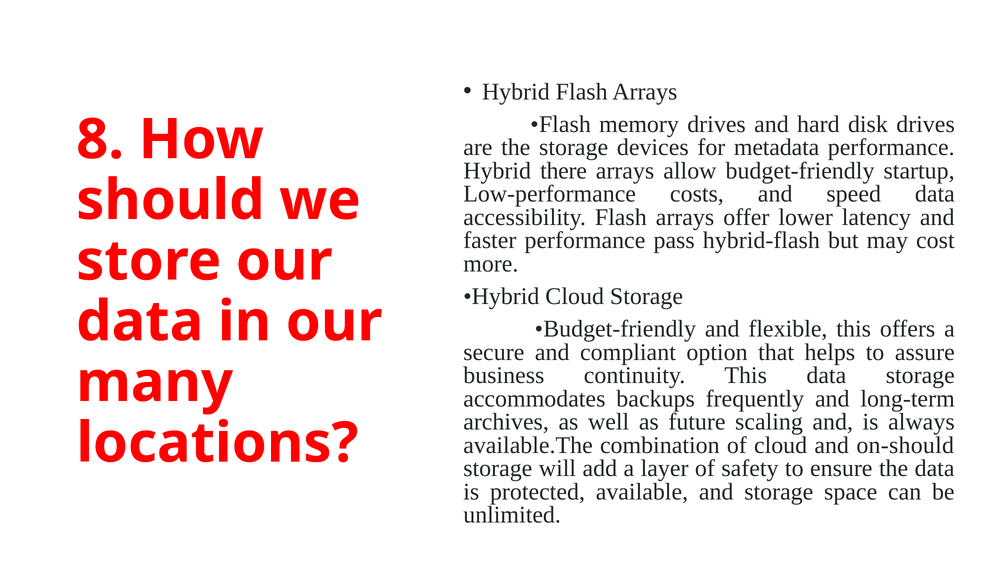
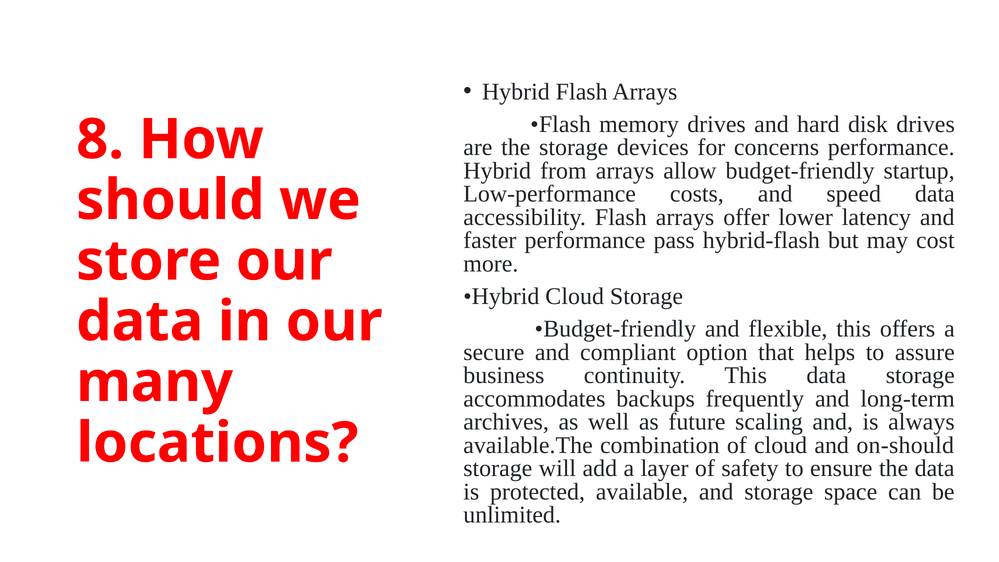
metadata: metadata -> concerns (777, 148)
there: there -> from (563, 171)
